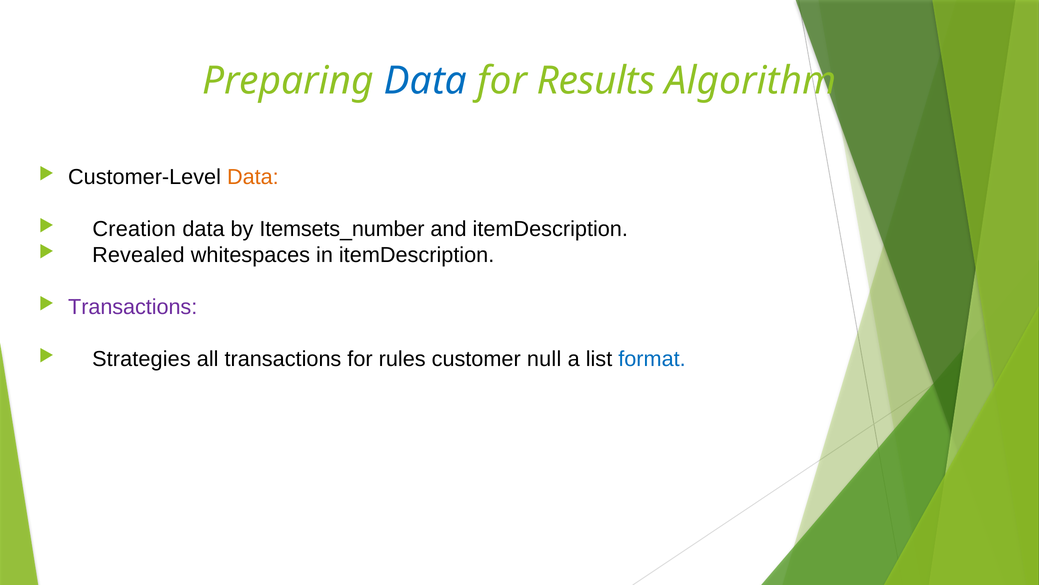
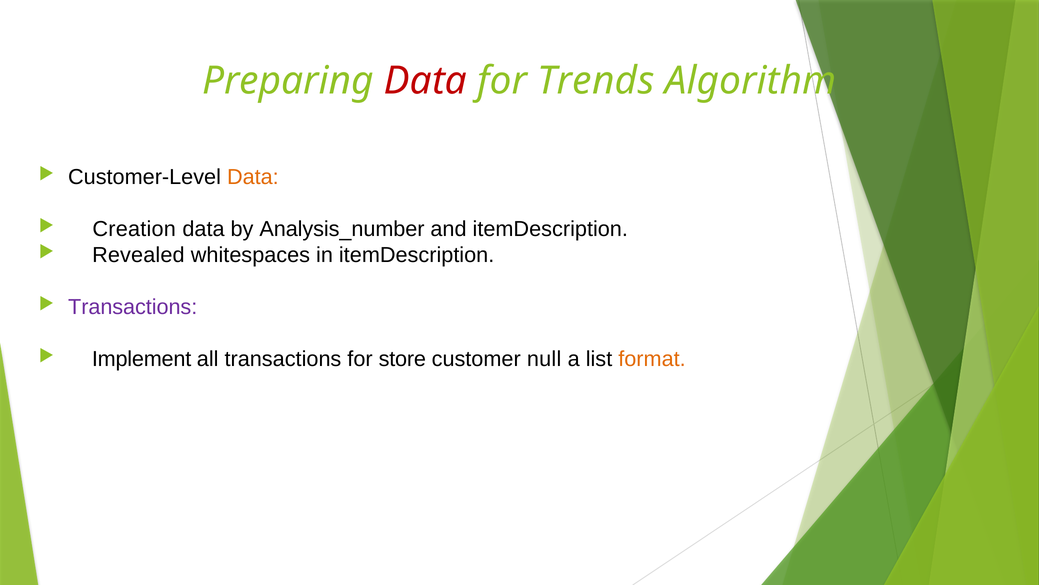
Data colour: blue -> red (425, 81)
Results: Results -> Trends (596, 81)
Itemsets_number: Itemsets_number -> Analysis_number (342, 229)
Strategies: Strategies -> Implement (142, 359)
rules: rules -> store (402, 359)
format colour: blue -> orange (652, 359)
